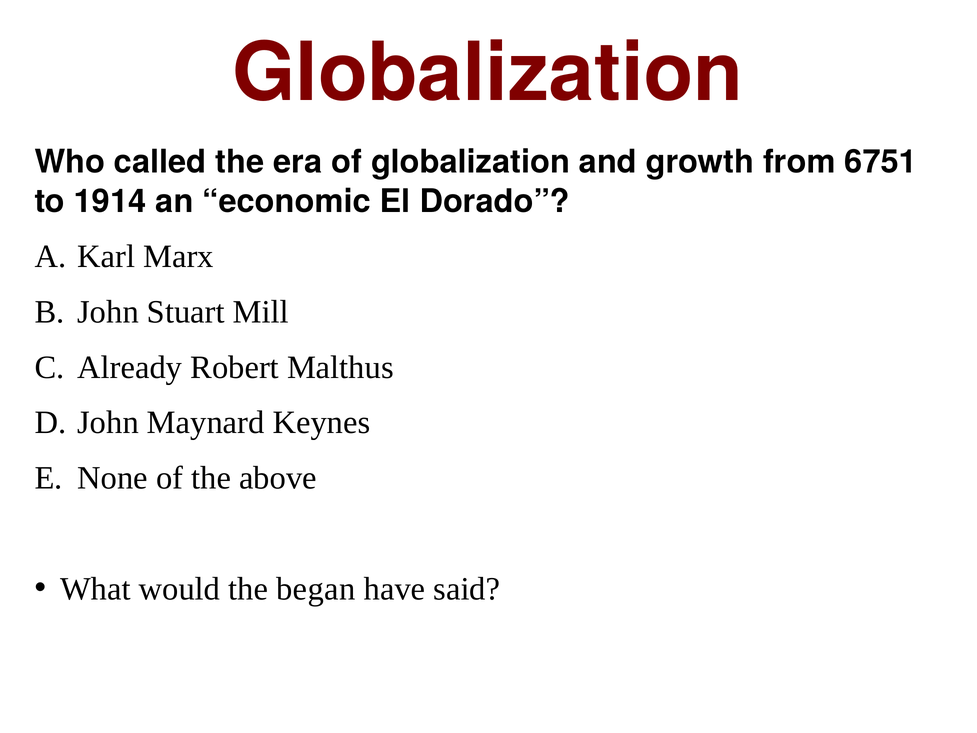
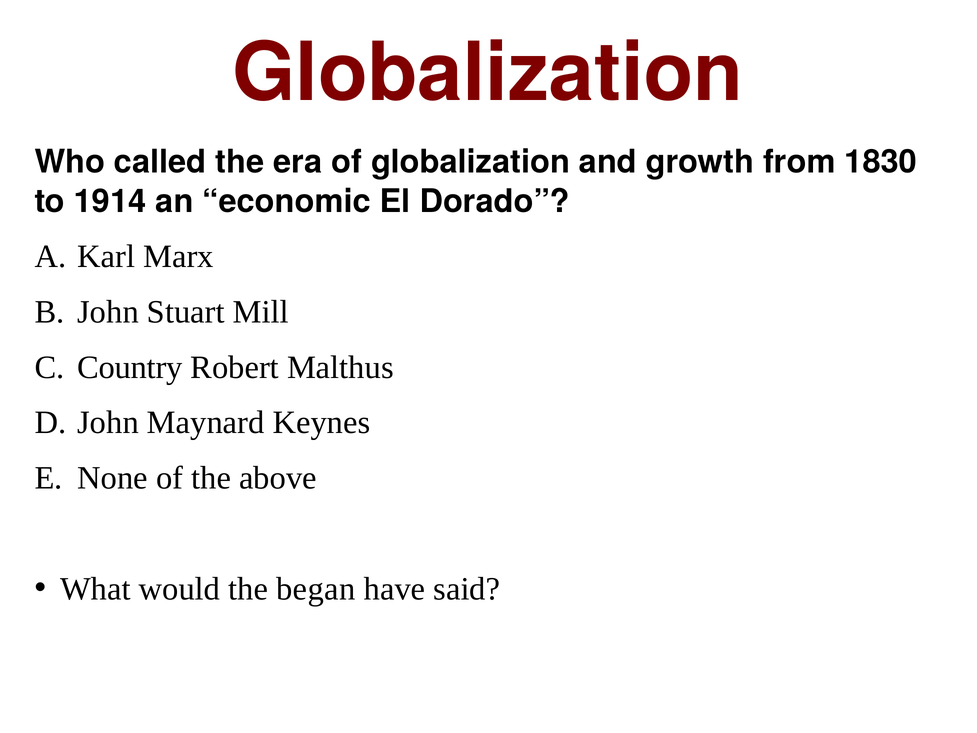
6751: 6751 -> 1830 (881, 162)
Already: Already -> Country (130, 367)
